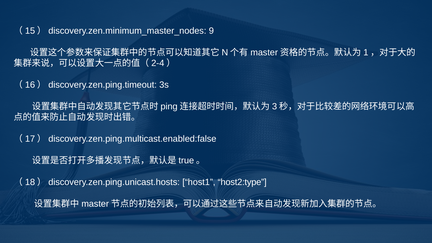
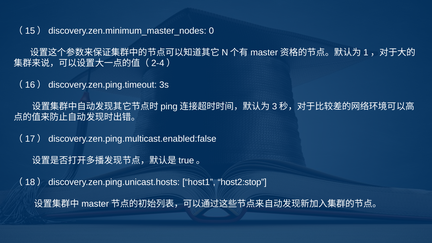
9: 9 -> 0 (211, 31)
host2:type: host2:type -> host2:stop (242, 182)
